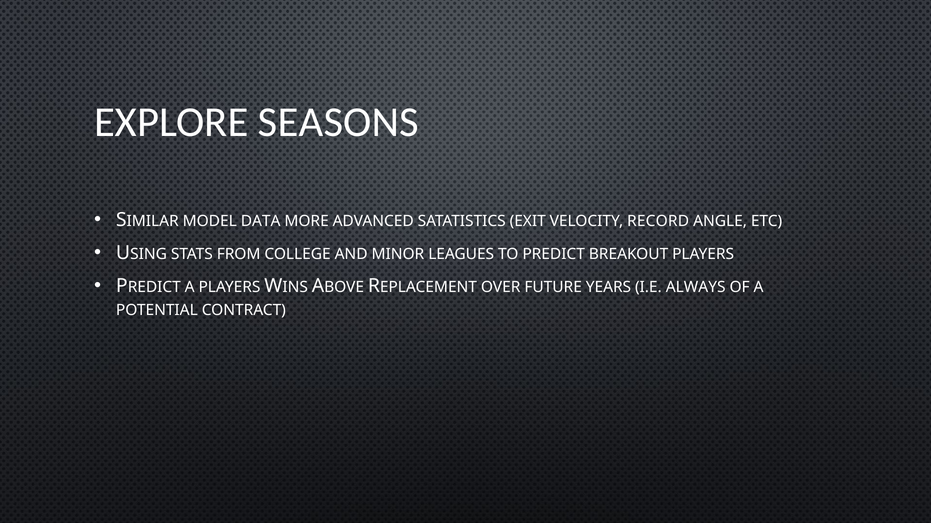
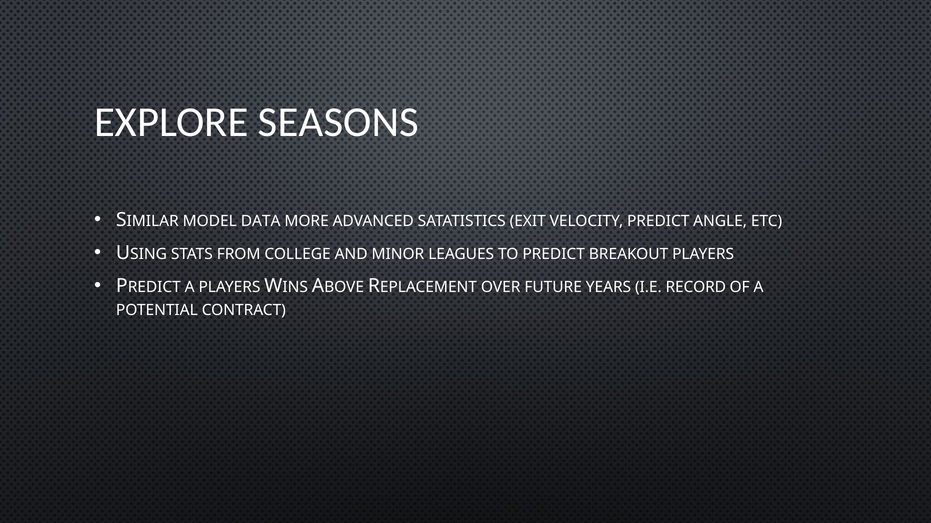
VELOCITY RECORD: RECORD -> PREDICT (658, 221)
ALWAYS: ALWAYS -> RECORD (696, 287)
